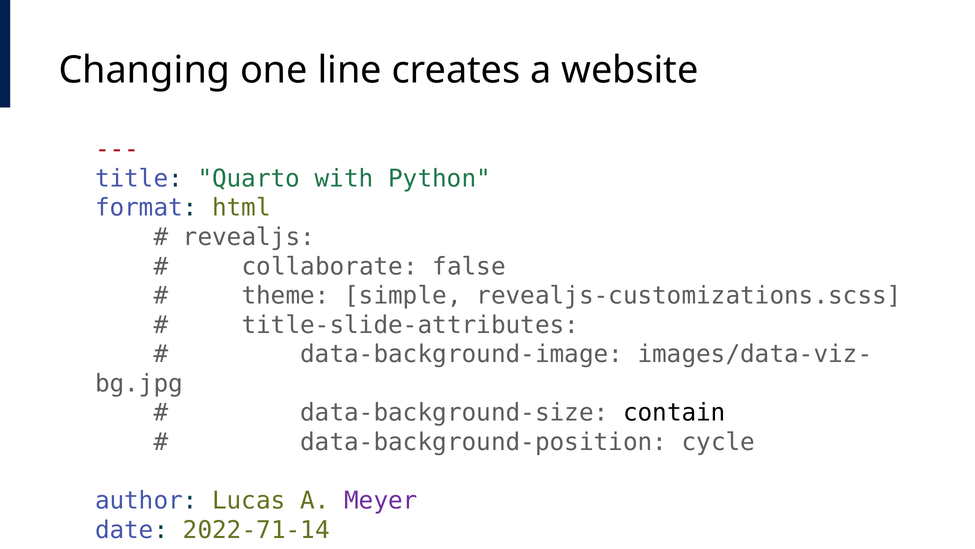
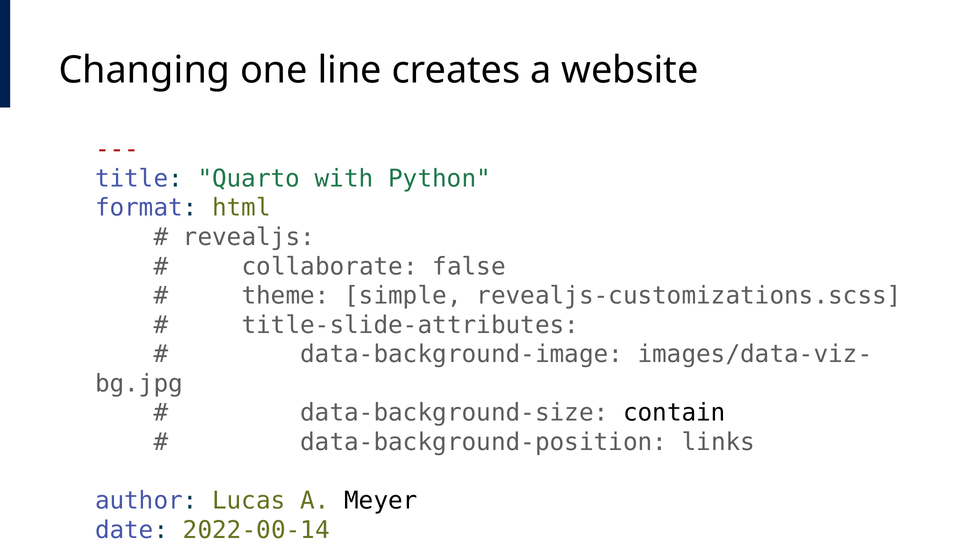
cycle: cycle -> links (718, 442)
Meyer colour: purple -> black (381, 500)
2022-71-14: 2022-71-14 -> 2022-00-14 (256, 529)
